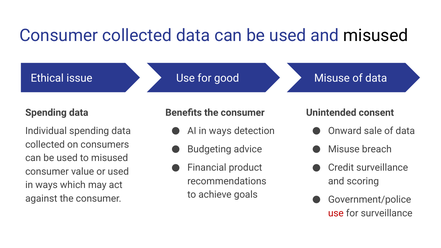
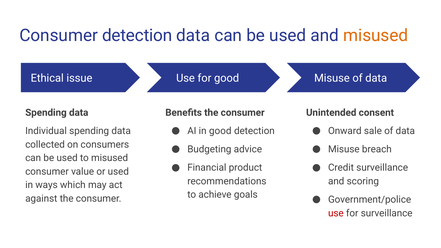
Consumer collected: collected -> detection (137, 36)
misused colour: black -> orange (376, 36)
AI in ways: ways -> good (220, 131)
